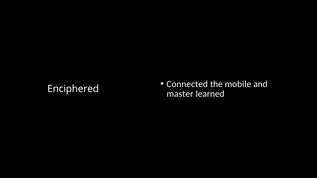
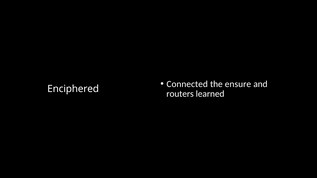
mobile: mobile -> ensure (238, 84)
master: master -> routers (180, 94)
